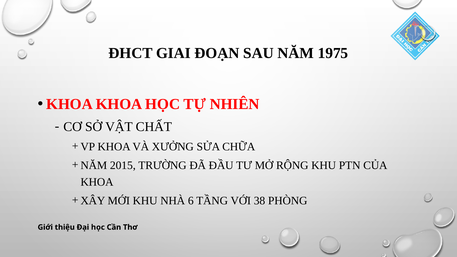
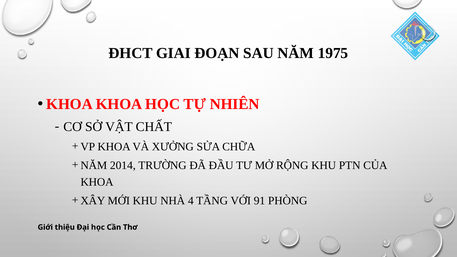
2015: 2015 -> 2014 (123, 166)
6: 6 -> 4 (191, 201)
38: 38 -> 91 (259, 201)
